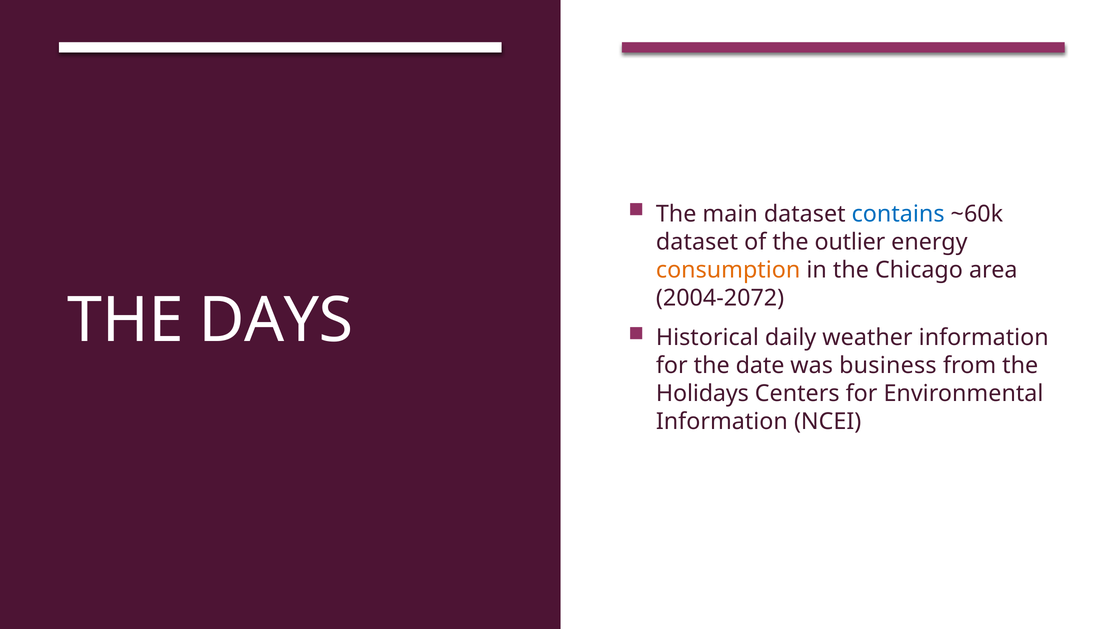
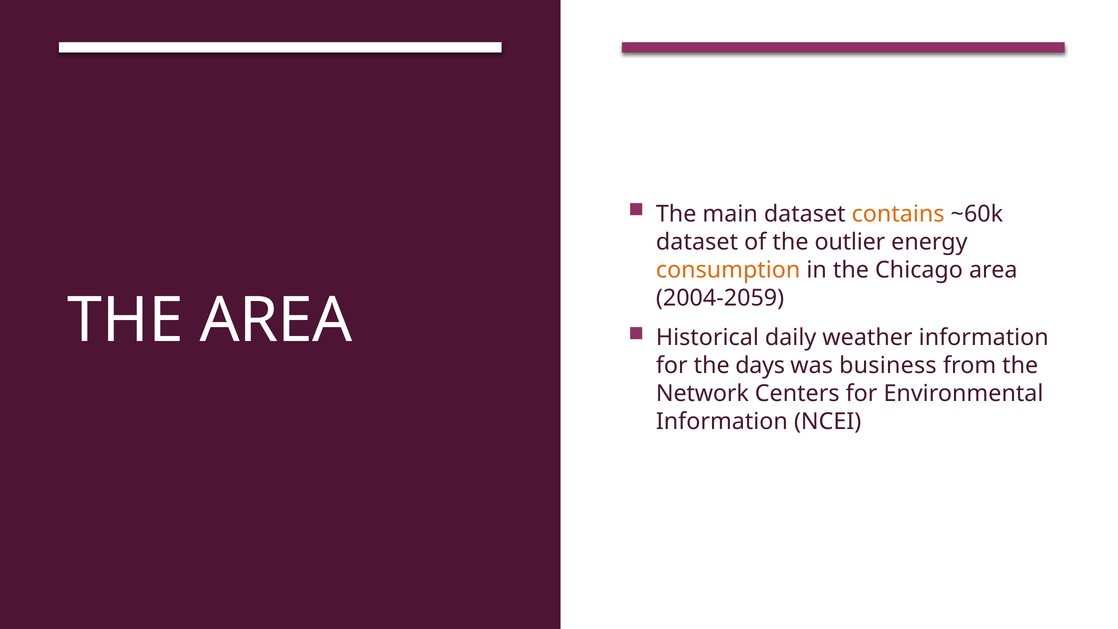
contains colour: blue -> orange (898, 214)
2004-2072: 2004-2072 -> 2004-2059 (720, 298)
THE DAYS: DAYS -> AREA (276, 320)
date: date -> days (760, 365)
Holidays: Holidays -> Network (702, 393)
